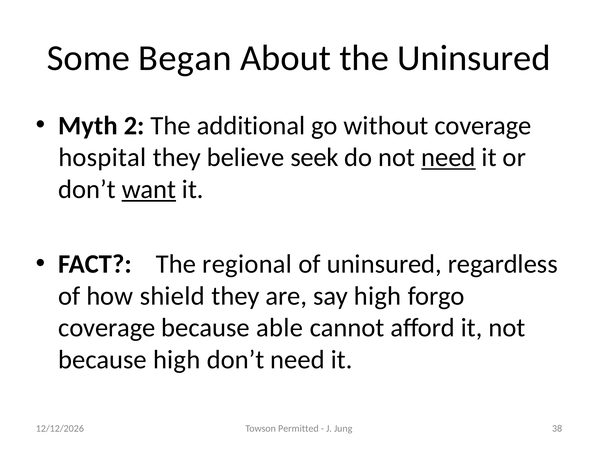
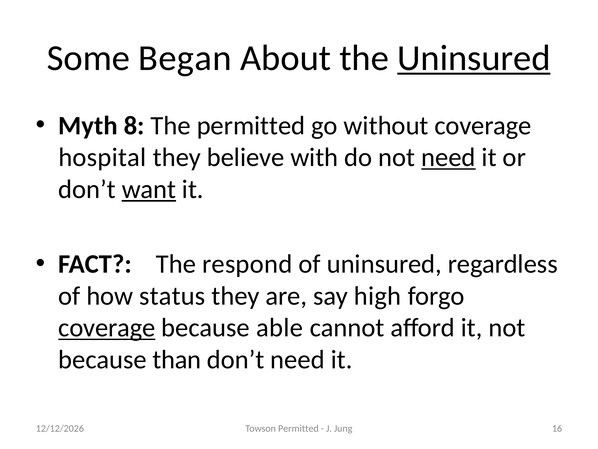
Uninsured underline: none -> present (474, 58)
2: 2 -> 8 (134, 125)
The additional: additional -> permitted (251, 125)
seek: seek -> with (314, 157)
regional: regional -> respond (247, 264)
shield: shield -> status (172, 296)
coverage underline: none -> present (107, 327)
because high: high -> than (177, 359)
38: 38 -> 16 (557, 428)
